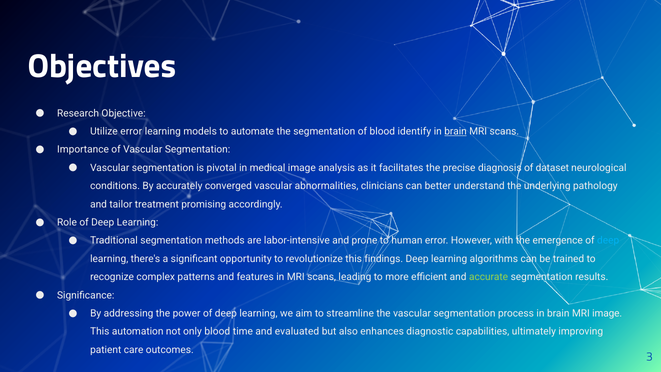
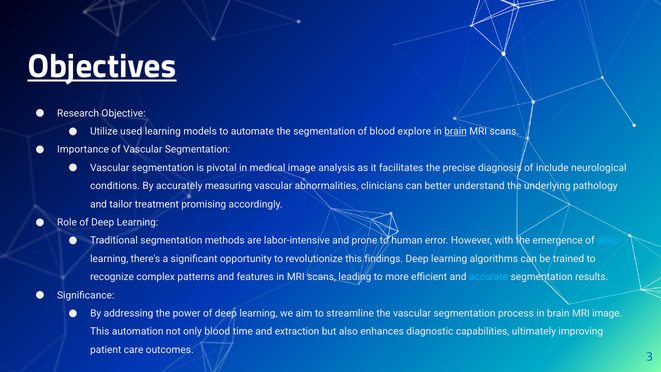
Objectives underline: none -> present (102, 66)
Utilize error: error -> used (131, 131)
identify: identify -> explore (414, 131)
dataset: dataset -> include (552, 168)
converged: converged -> measuring (228, 186)
accurate colour: light green -> light blue (489, 277)
evaluated: evaluated -> extraction (297, 331)
